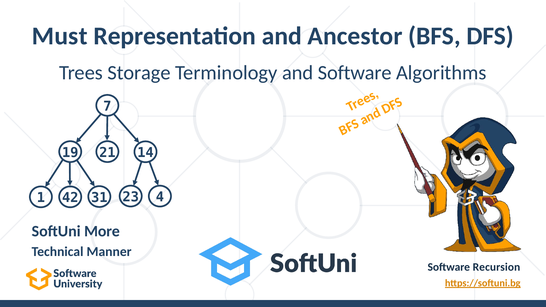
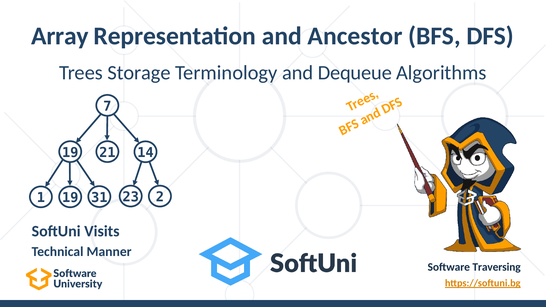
Must: Must -> Array (60, 36)
and Software: Software -> Dequeue (355, 73)
4: 4 -> 2 (160, 197)
1 42: 42 -> 19 (70, 198)
More: More -> Visits (102, 231)
Recursion: Recursion -> Traversing (497, 267)
